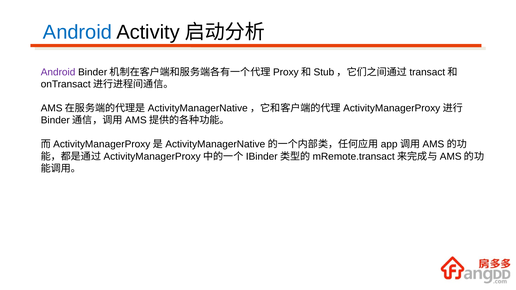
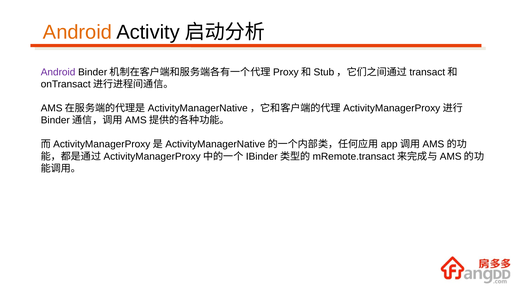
Android colour: blue -> orange (77, 32)
